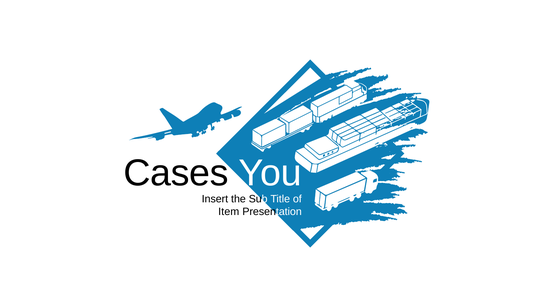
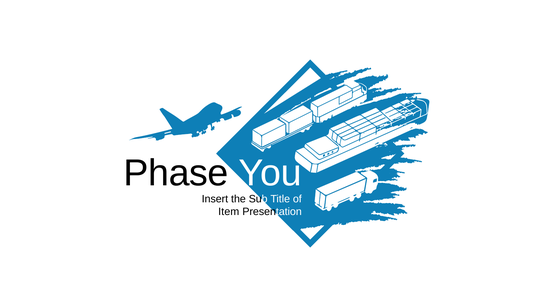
Cases: Cases -> Phase (176, 173)
